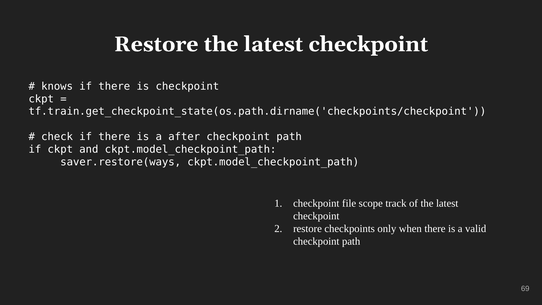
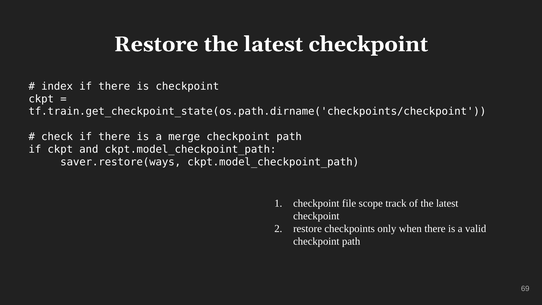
knows: knows -> index (57, 86)
after: after -> merge (184, 137)
